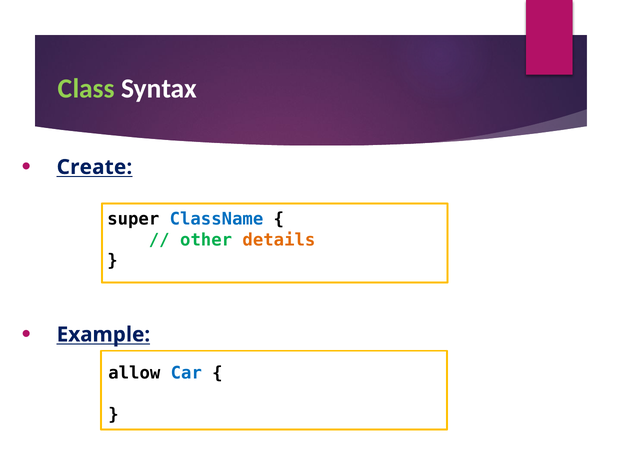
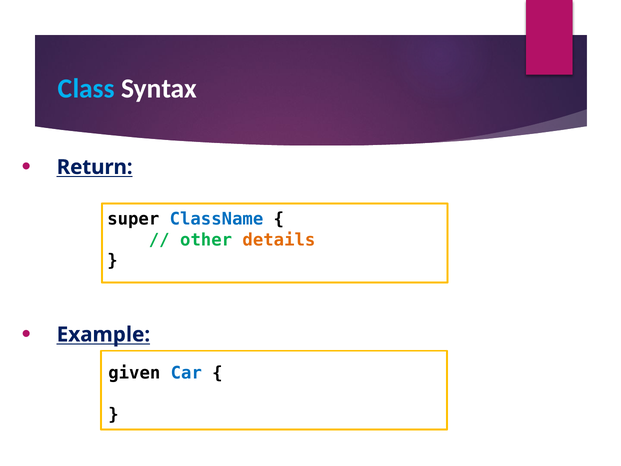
Class colour: light green -> light blue (86, 89)
Create: Create -> Return (95, 167)
allow: allow -> given (134, 373)
